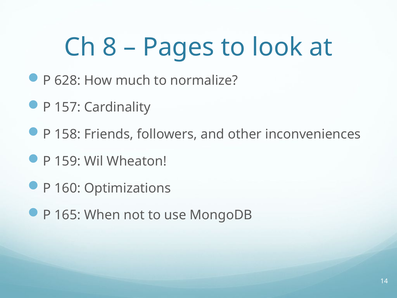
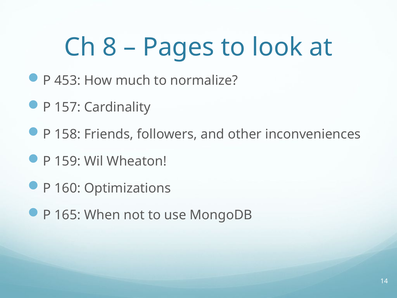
628: 628 -> 453 (68, 80)
